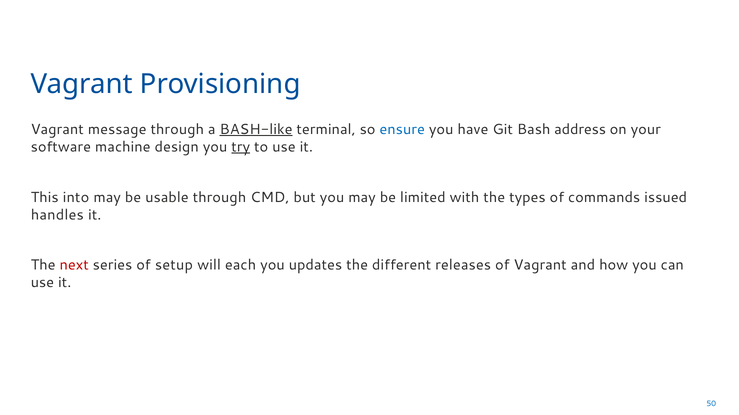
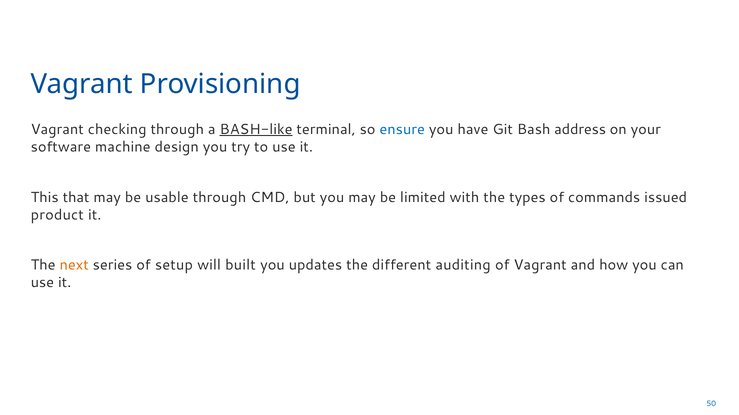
message: message -> checking (117, 130)
try underline: present -> none (241, 147)
into: into -> that (76, 198)
handles: handles -> product (57, 215)
next colour: red -> orange (74, 266)
each: each -> built (240, 266)
releases: releases -> auditing (463, 266)
